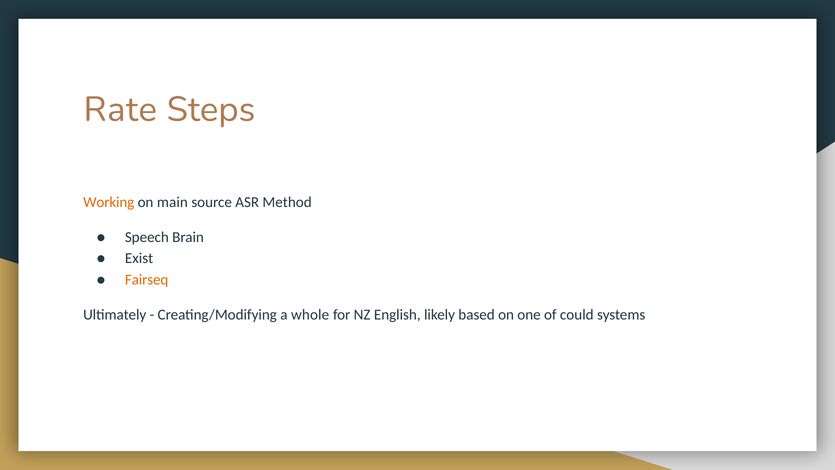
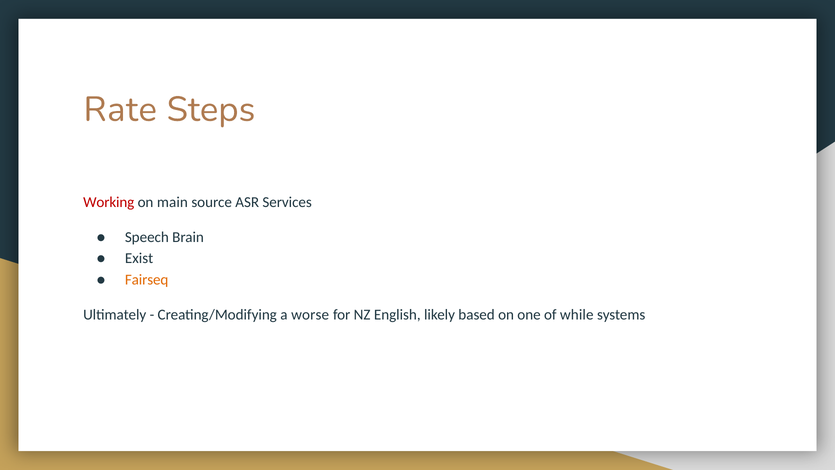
Working colour: orange -> red (109, 202)
Method: Method -> Services (287, 202)
whole: whole -> worse (310, 314)
could: could -> while (577, 314)
